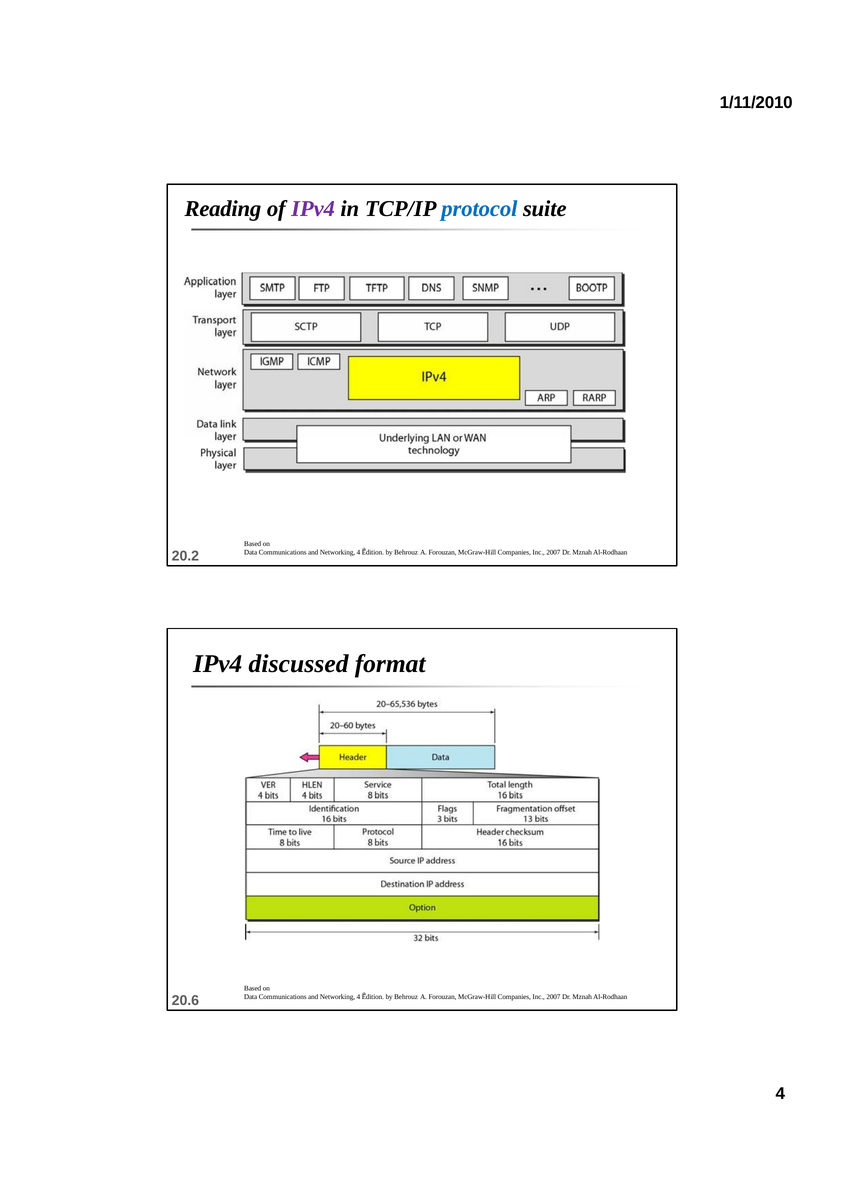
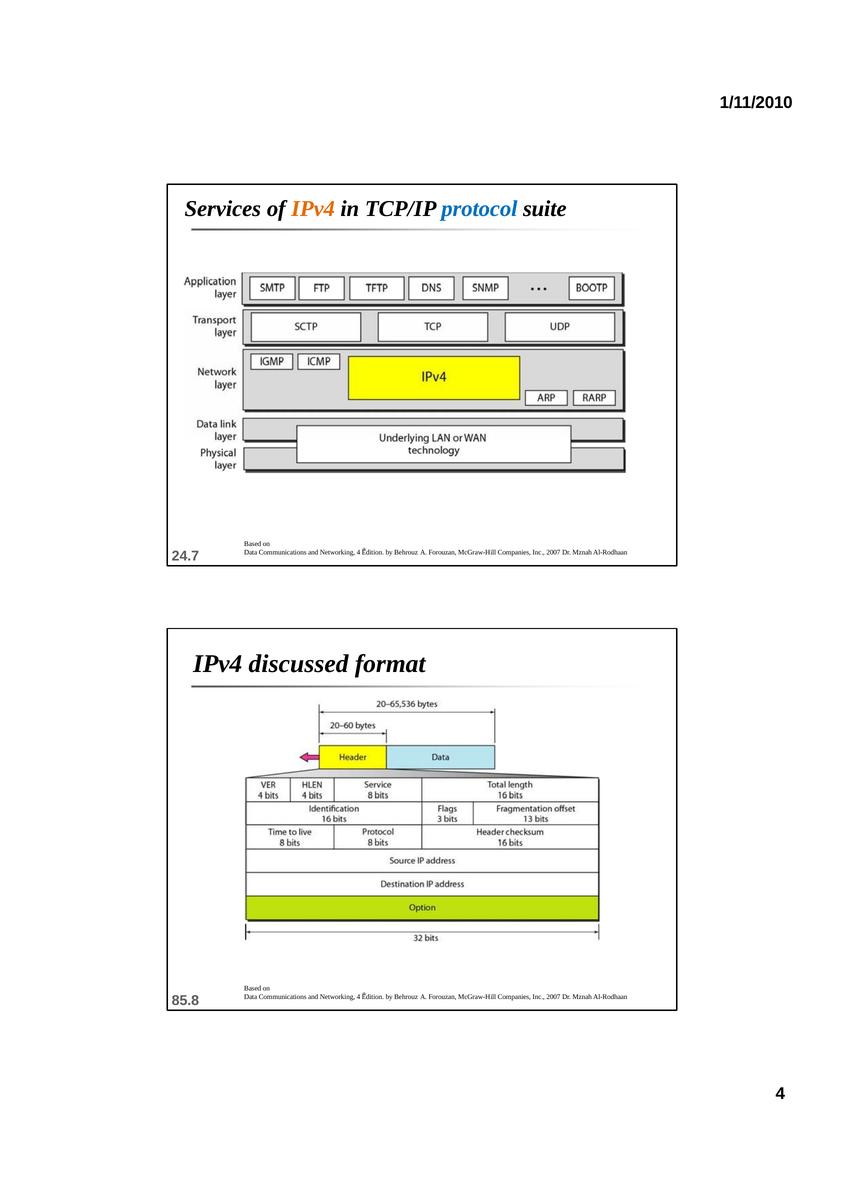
Reading: Reading -> Services (223, 209)
IPv4 colour: purple -> orange (313, 209)
20.2: 20.2 -> 24.7 (185, 556)
20.6: 20.6 -> 85.8 (185, 1000)
